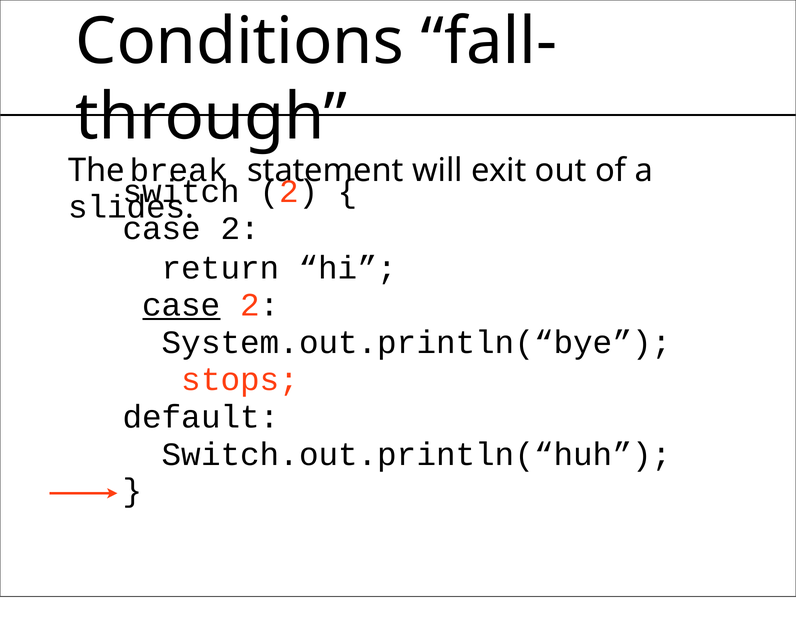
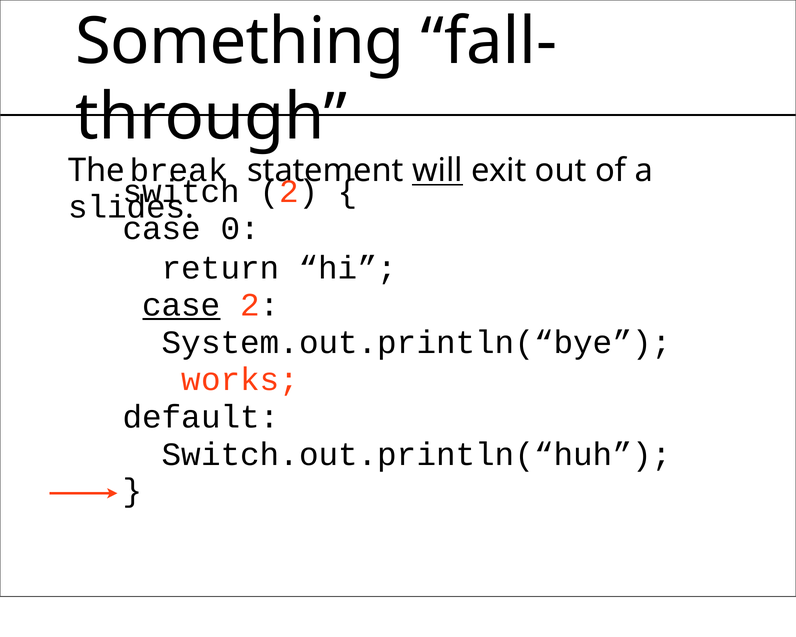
Conditions: Conditions -> Something (240, 42)
will underline: none -> present (437, 171)
2: 2 -> 0 (240, 229)
stops: stops -> works (240, 380)
